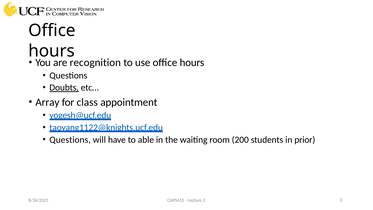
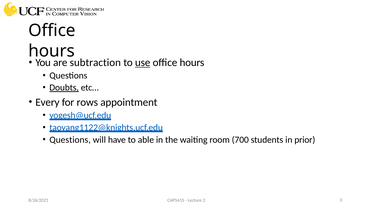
recognition: recognition -> subtraction (95, 63)
use underline: none -> present (143, 63)
Array: Array -> Every (47, 102)
class: class -> rows (87, 102)
200: 200 -> 700 (240, 140)
